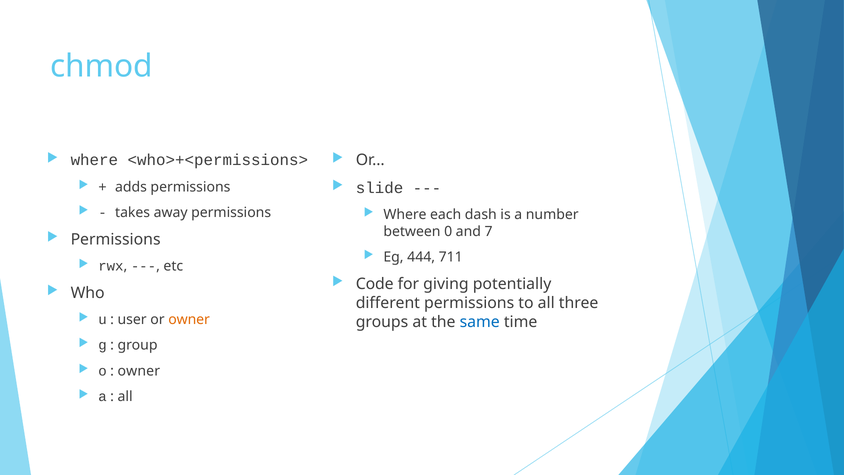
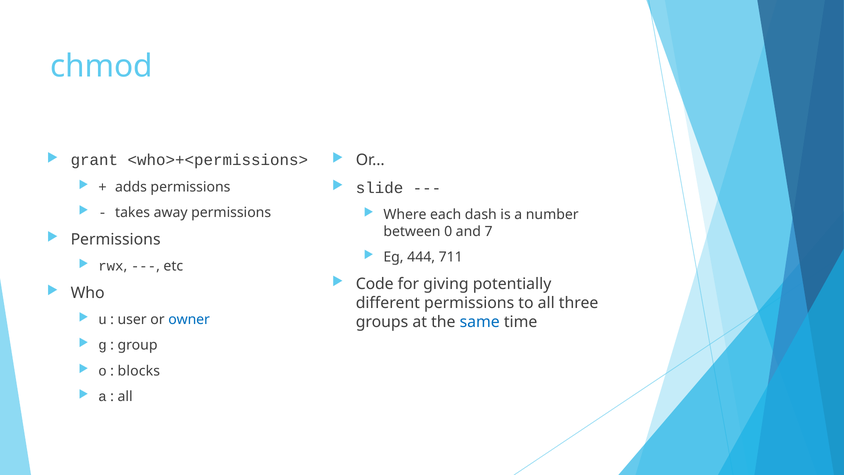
where: where -> grant (94, 160)
owner colour: orange -> blue (189, 319)
owner: owner -> blocks (139, 371)
